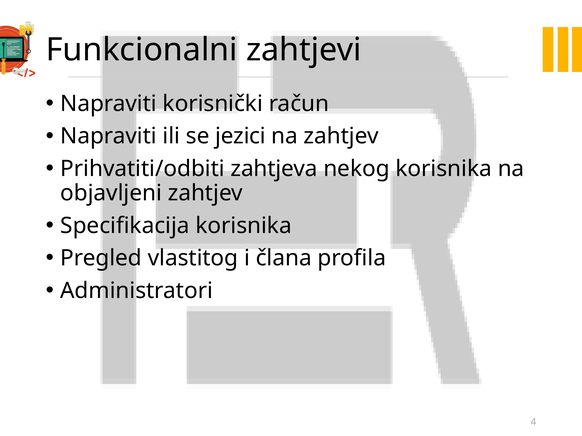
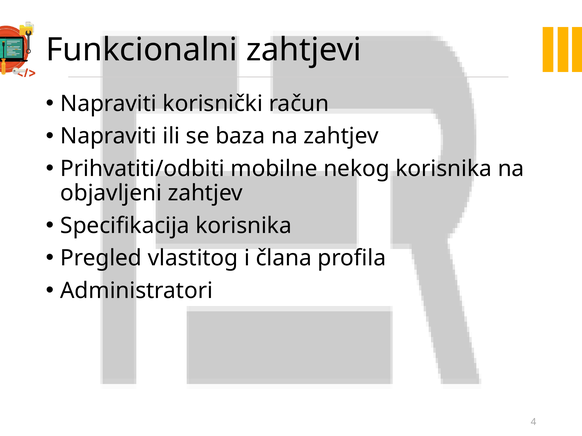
jezici: jezici -> baza (240, 136)
zahtjeva: zahtjeva -> mobilne (274, 169)
